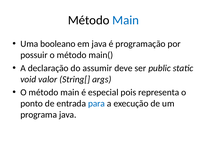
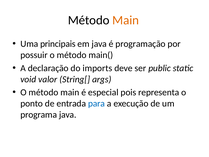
Main colour: blue -> orange (126, 20)
booleano: booleano -> principais (58, 44)
assumir: assumir -> imports (97, 68)
